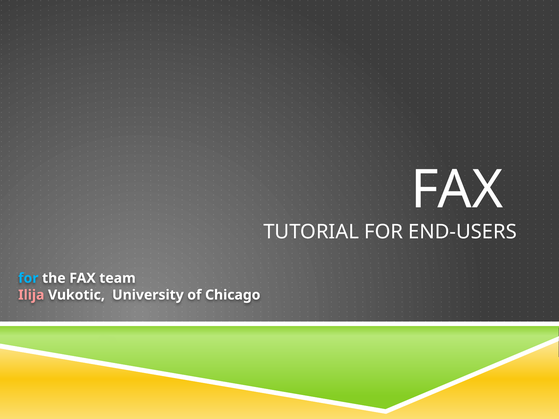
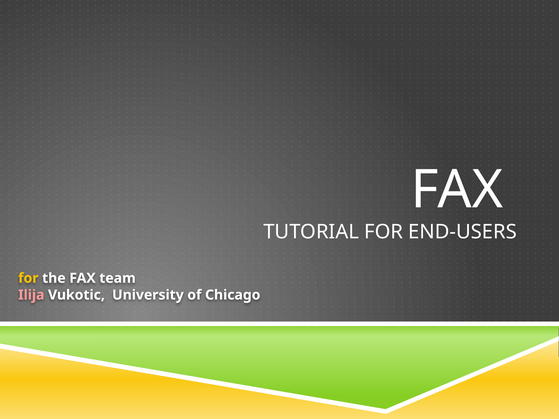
for colour: light blue -> yellow (28, 278)
